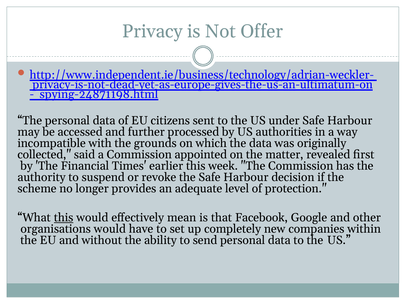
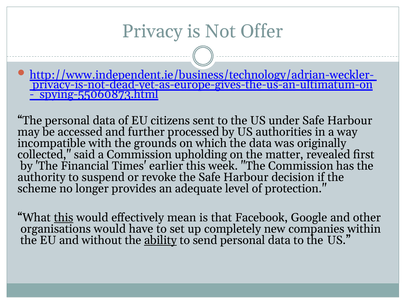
spying-24871198.html: spying-24871198.html -> spying-55060873.html (99, 94)
appointed: appointed -> upholding (201, 155)
ability underline: none -> present (160, 241)
